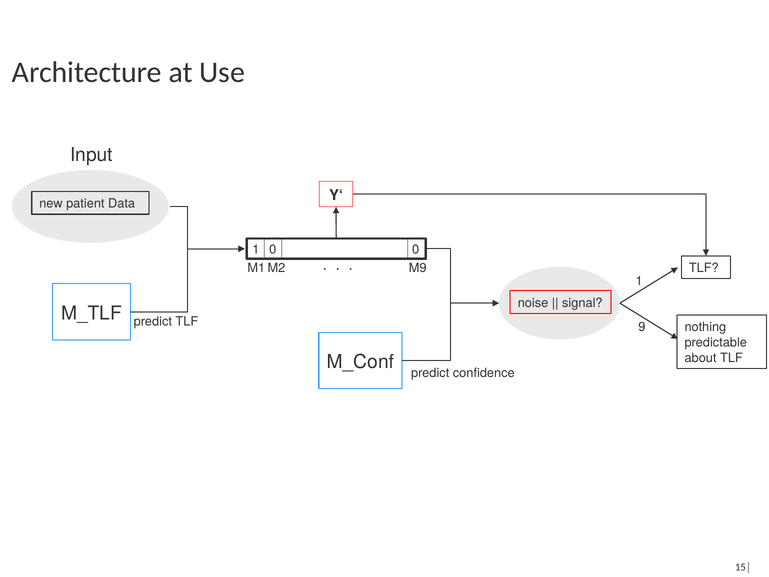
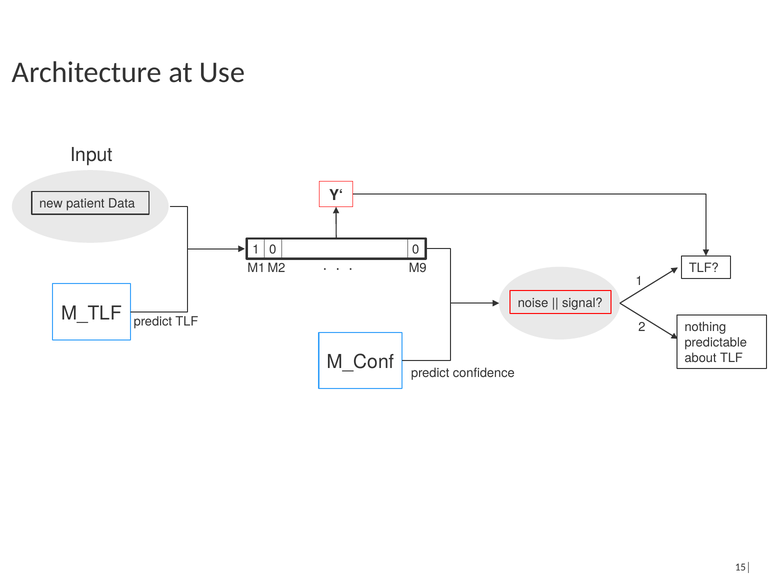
9: 9 -> 2 (642, 327)
